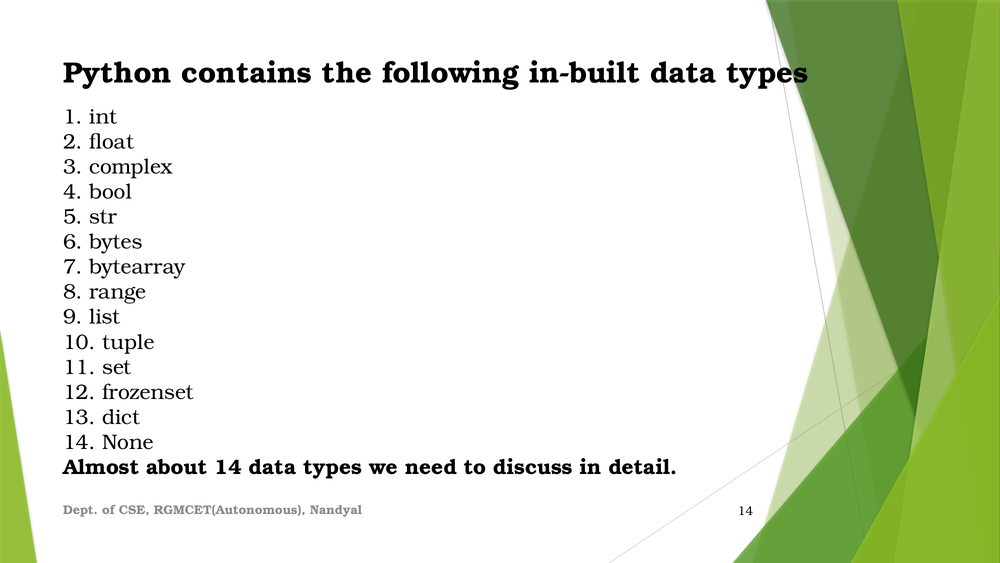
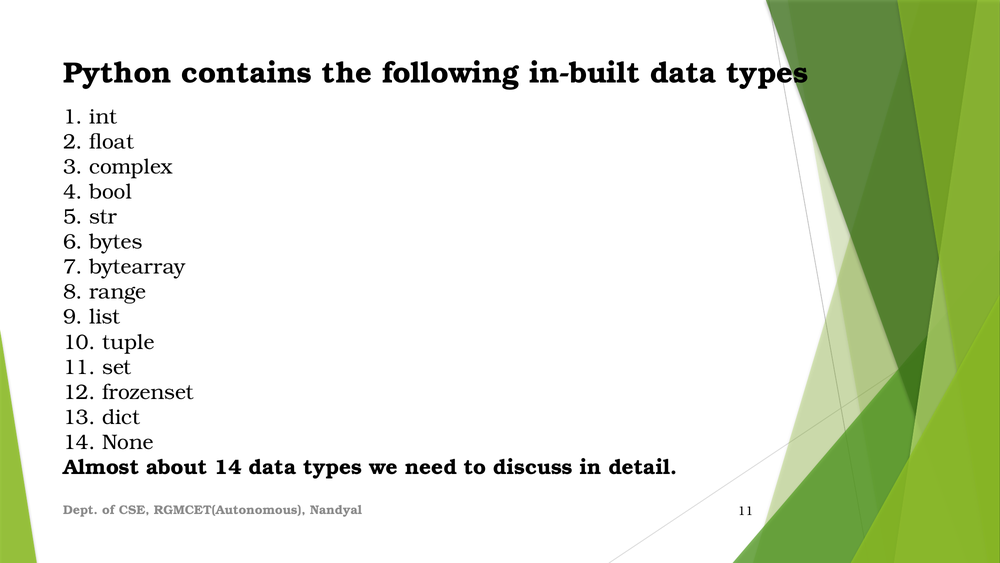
Nandyal 14: 14 -> 11 (745, 510)
